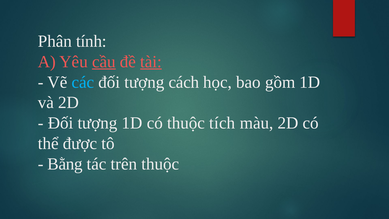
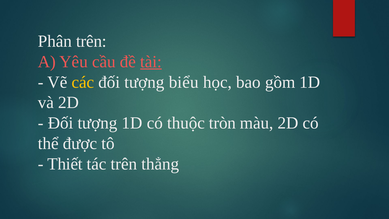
Phân tính: tính -> trên (91, 41)
cầu underline: present -> none (104, 62)
các colour: light blue -> yellow (83, 82)
cách: cách -> biểu (184, 82)
tích: tích -> tròn (222, 123)
Bằng: Bằng -> Thiết (65, 164)
trên thuộc: thuộc -> thẳng (160, 164)
